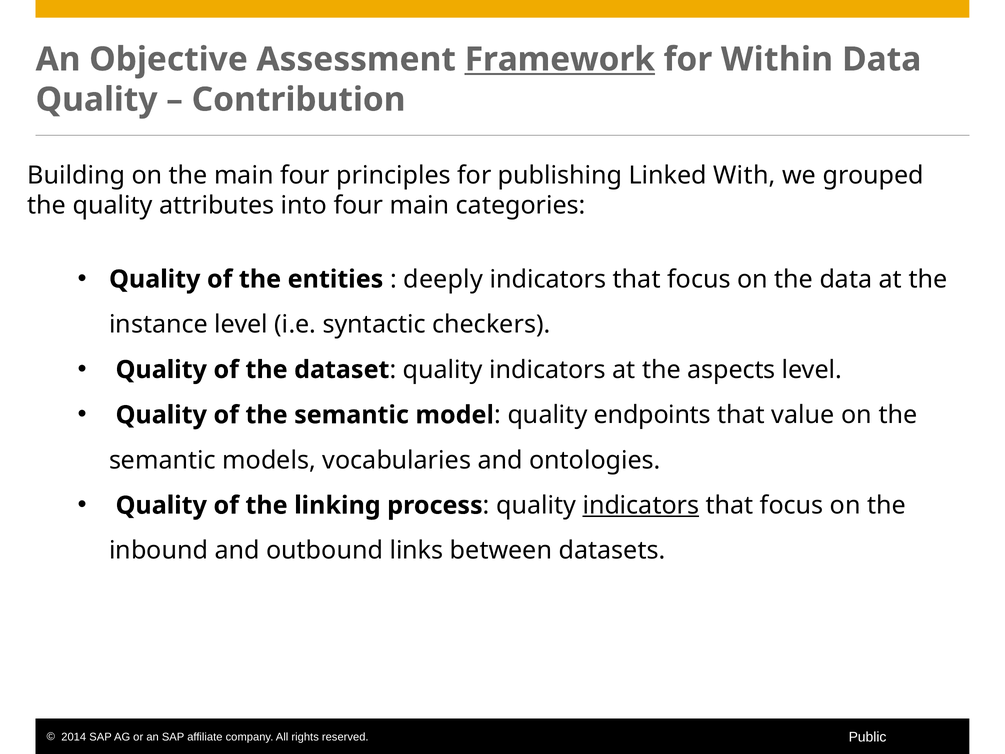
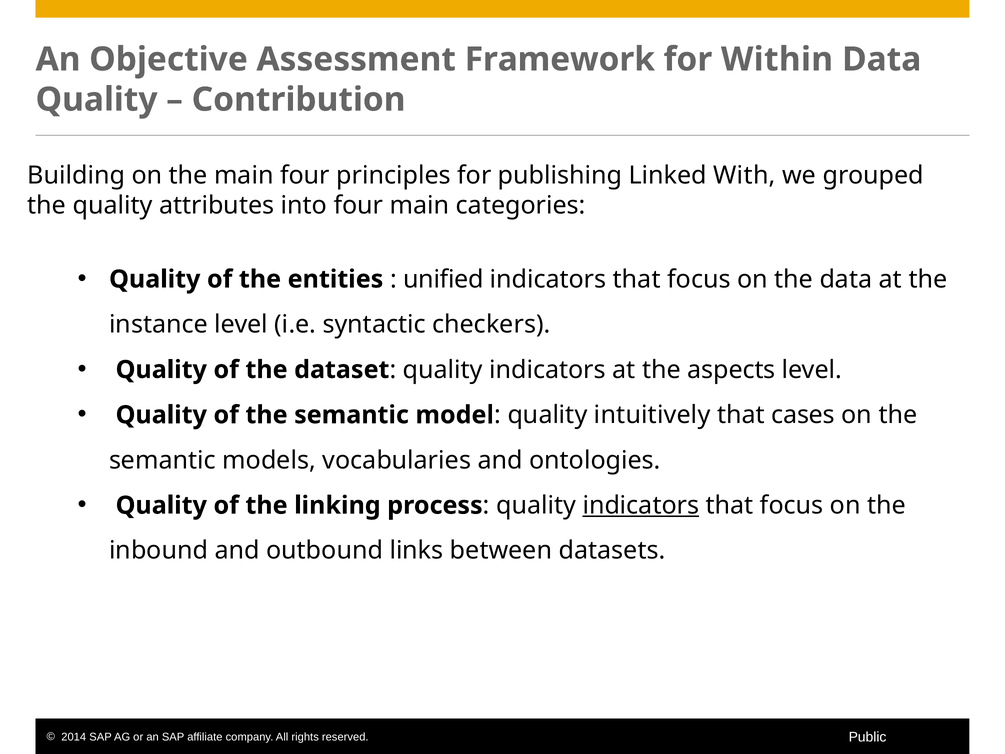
Framework underline: present -> none (560, 59)
deeply: deeply -> unified (443, 279)
endpoints: endpoints -> intuitively (652, 415)
value: value -> cases (803, 415)
